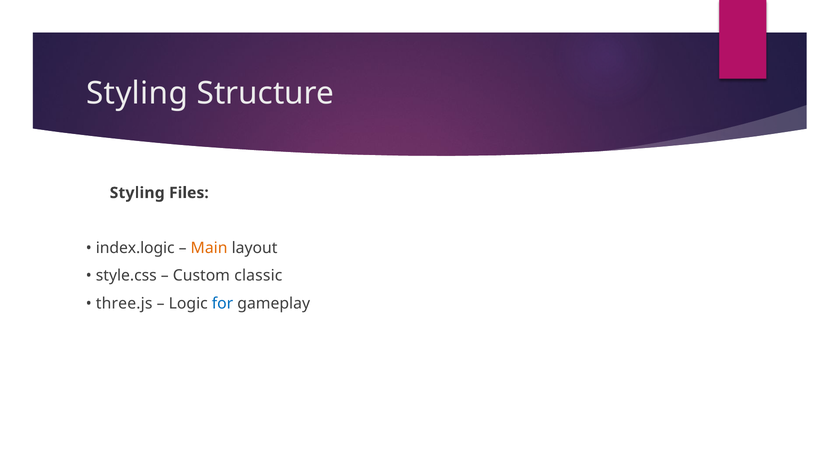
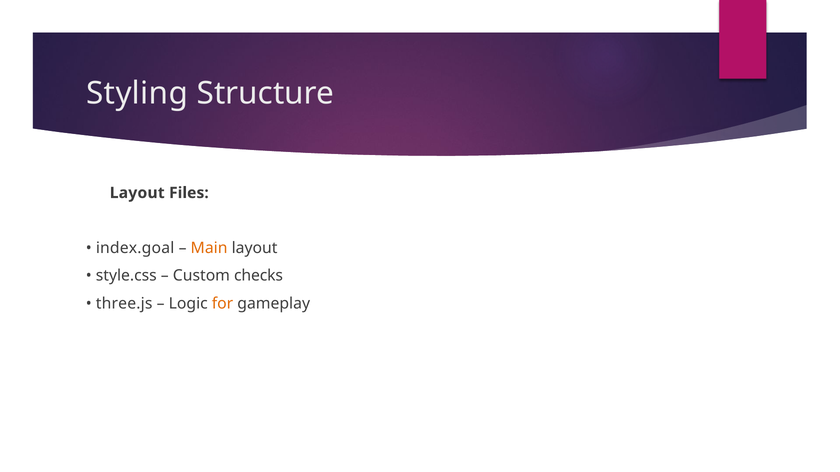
Styling: Styling -> Layout (137, 193)
index.logic: index.logic -> index.goal (135, 248)
classic: classic -> checks (259, 276)
for colour: blue -> orange (223, 304)
